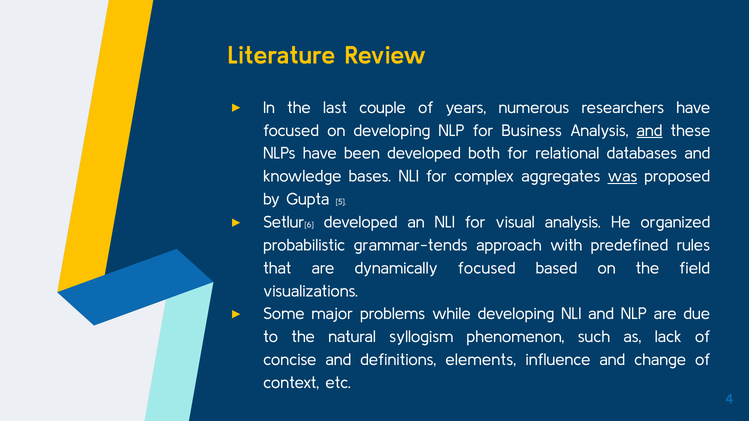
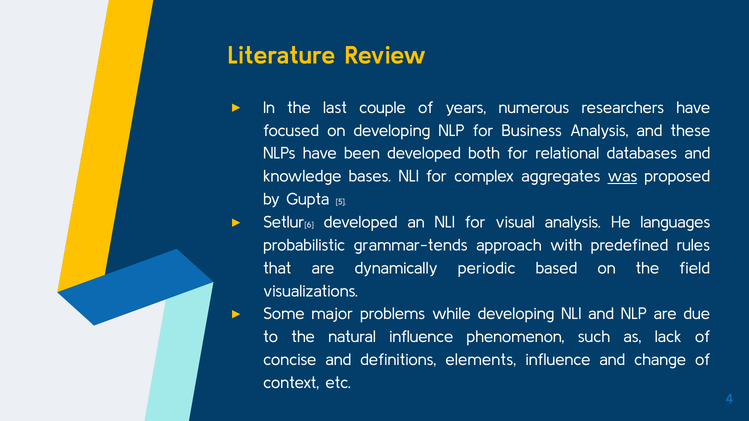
and underline: present -> none (650, 131)
organized: organized -> languages (675, 222)
dynamically focused: focused -> periodic (487, 268)
natural syllogism: syllogism -> influence (421, 337)
